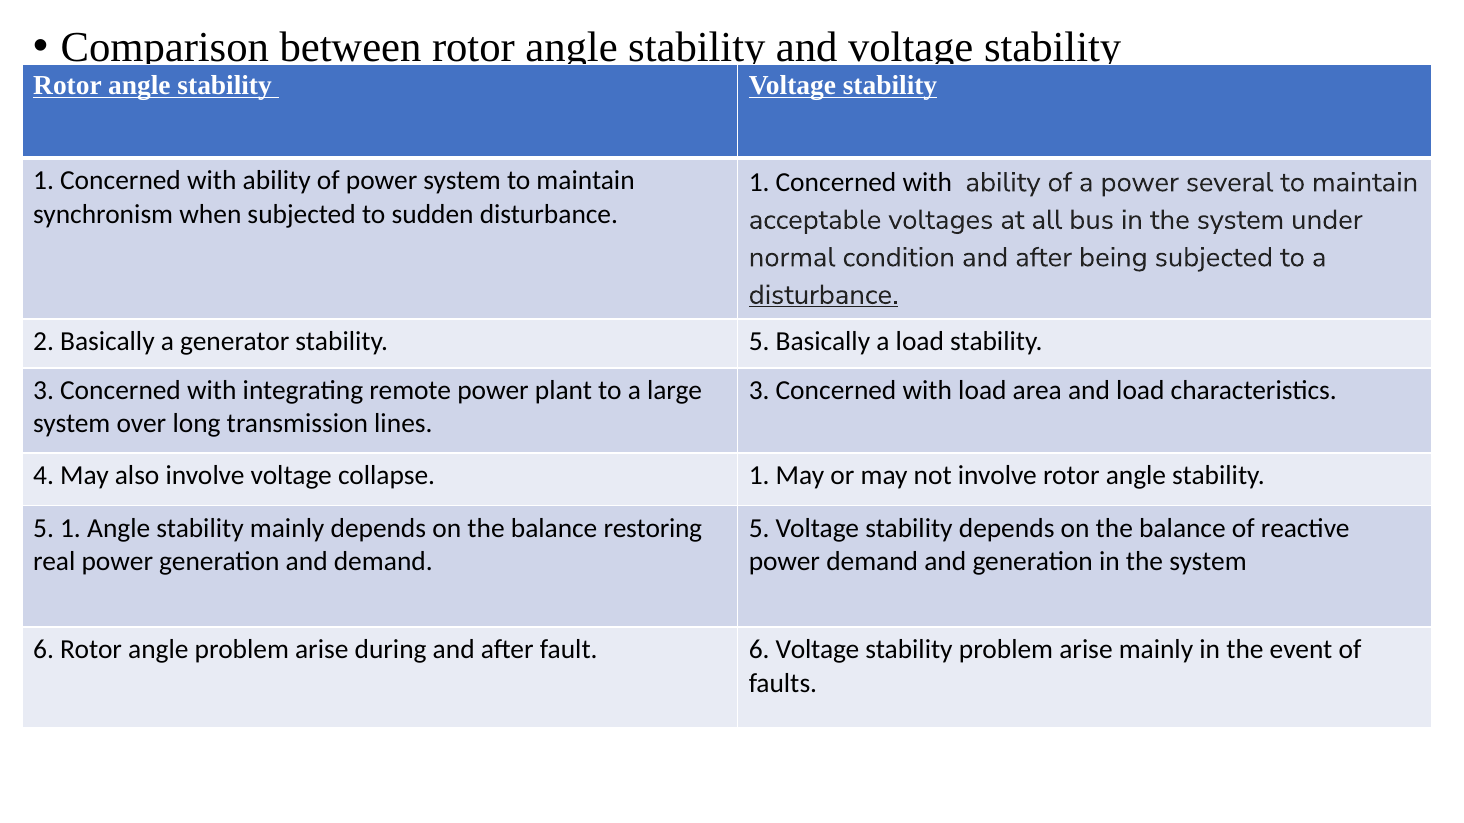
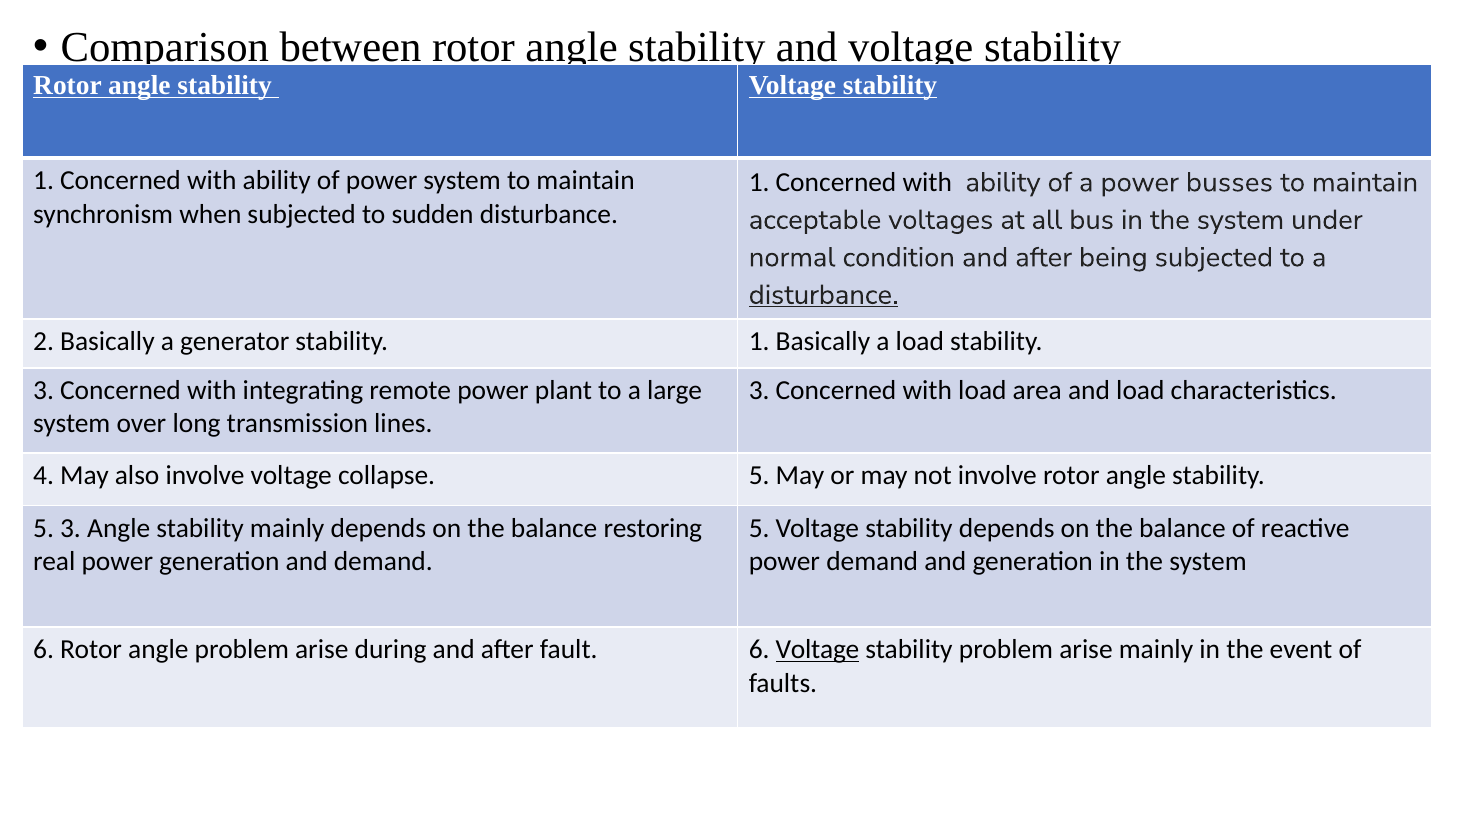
several: several -> busses (1229, 182)
generator stability 5: 5 -> 1 (759, 342)
collapse 1: 1 -> 5 (759, 476)
5 1: 1 -> 3 (70, 528)
Voltage underline: none -> present (817, 650)
